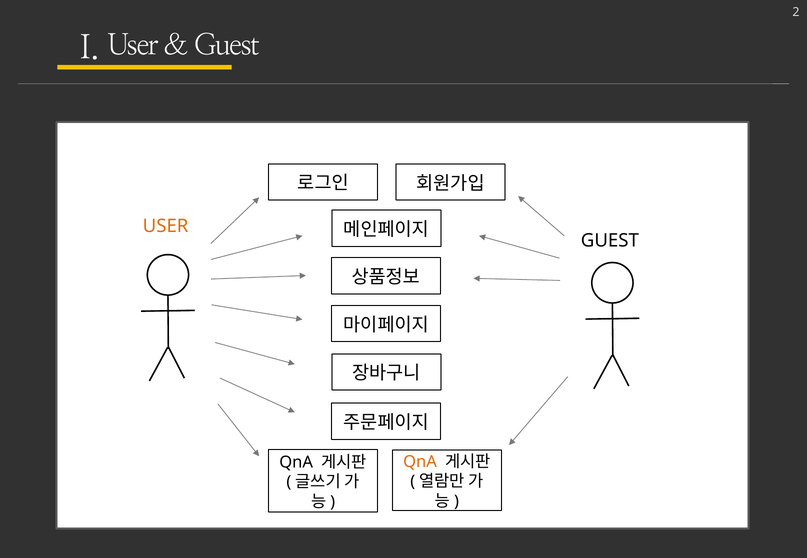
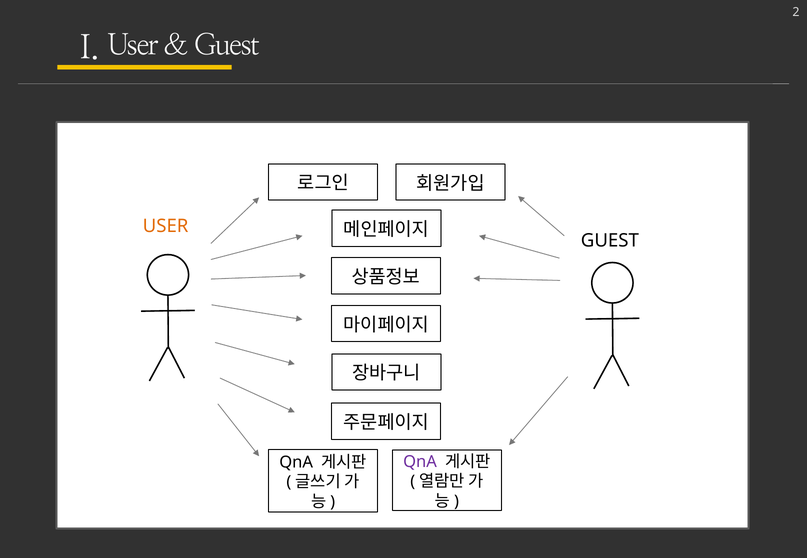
QnA colour: orange -> purple (420, 462)
